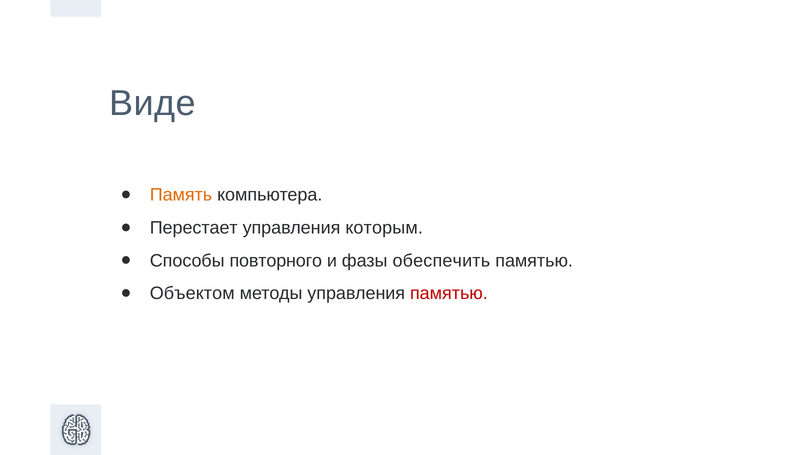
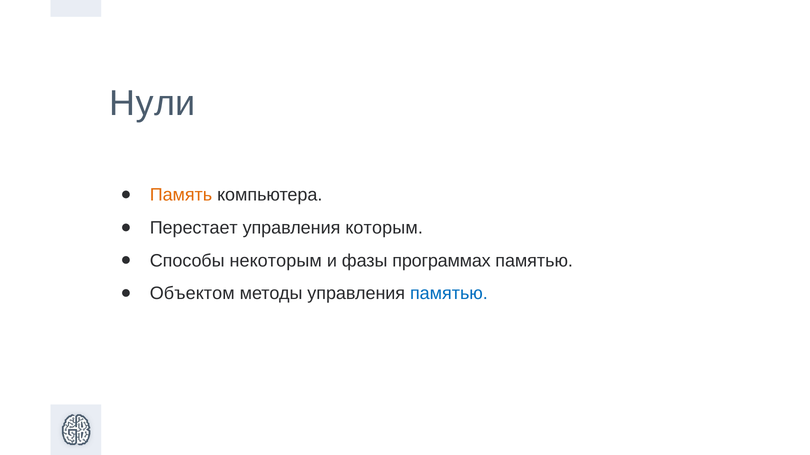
Виде: Виде -> Нули (152, 104)
повторного: повторного -> некоторым (276, 261)
обеспечить: обеспечить -> программах (442, 261)
памятью colour: red -> blue (449, 294)
